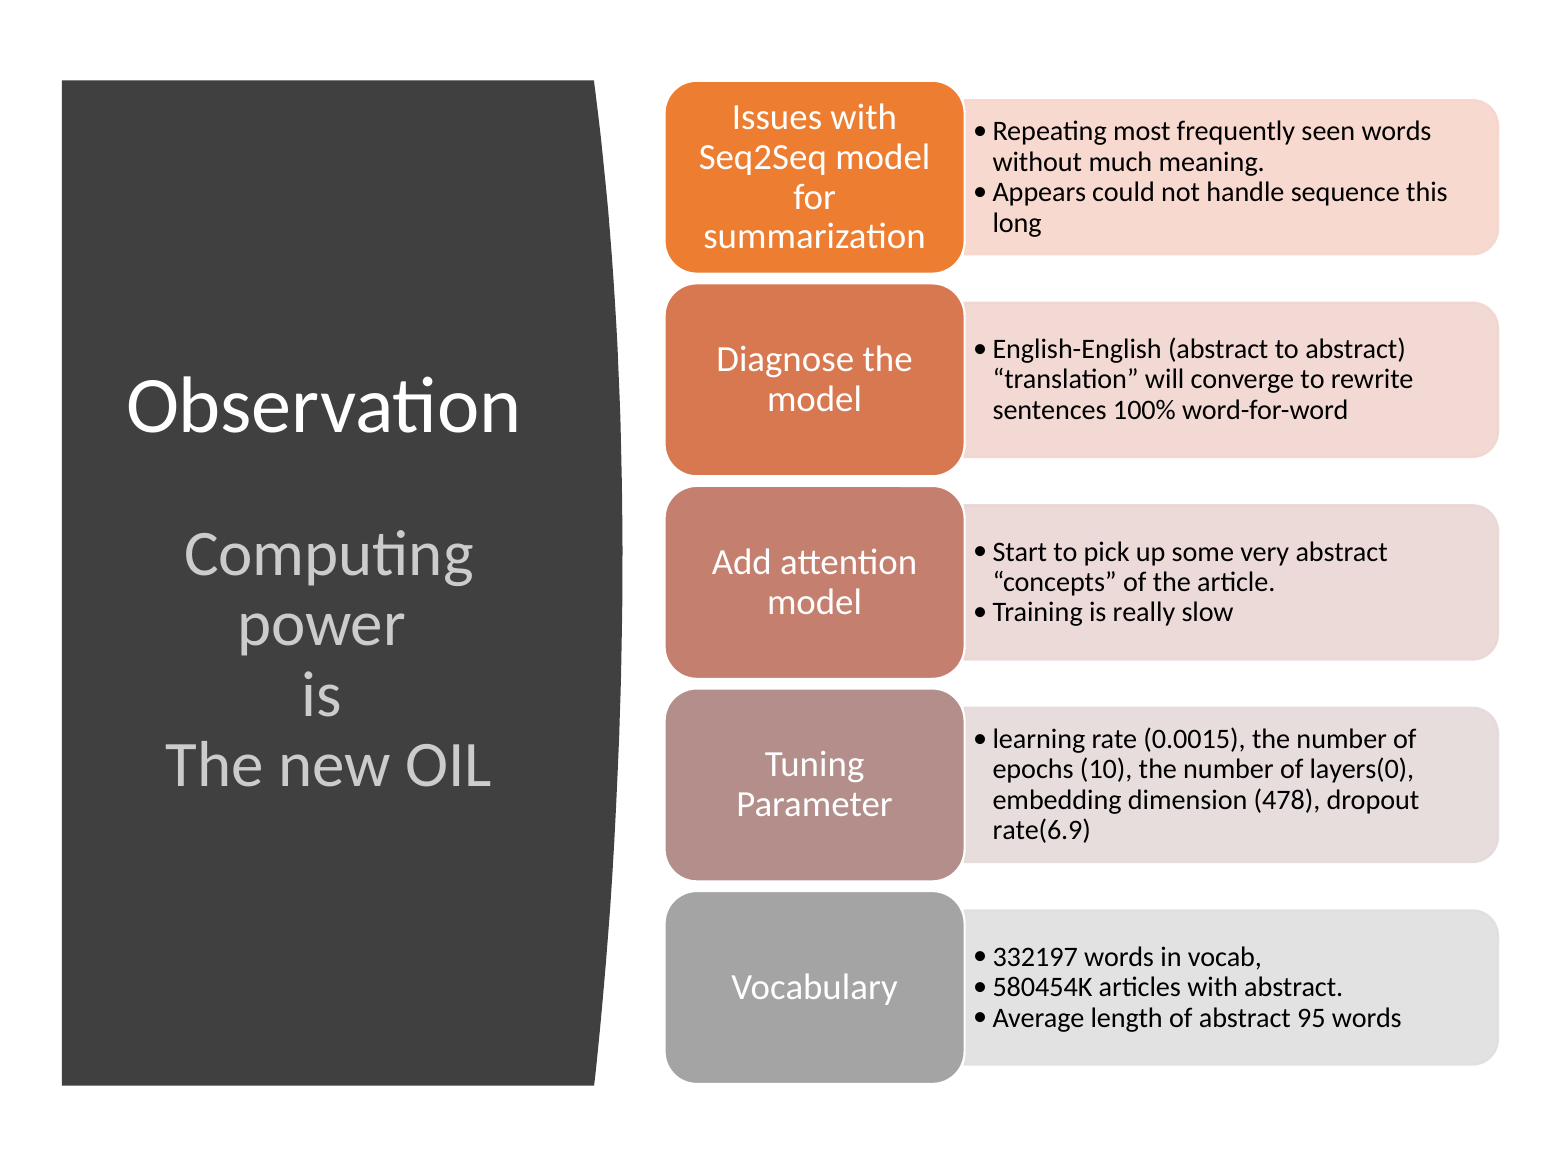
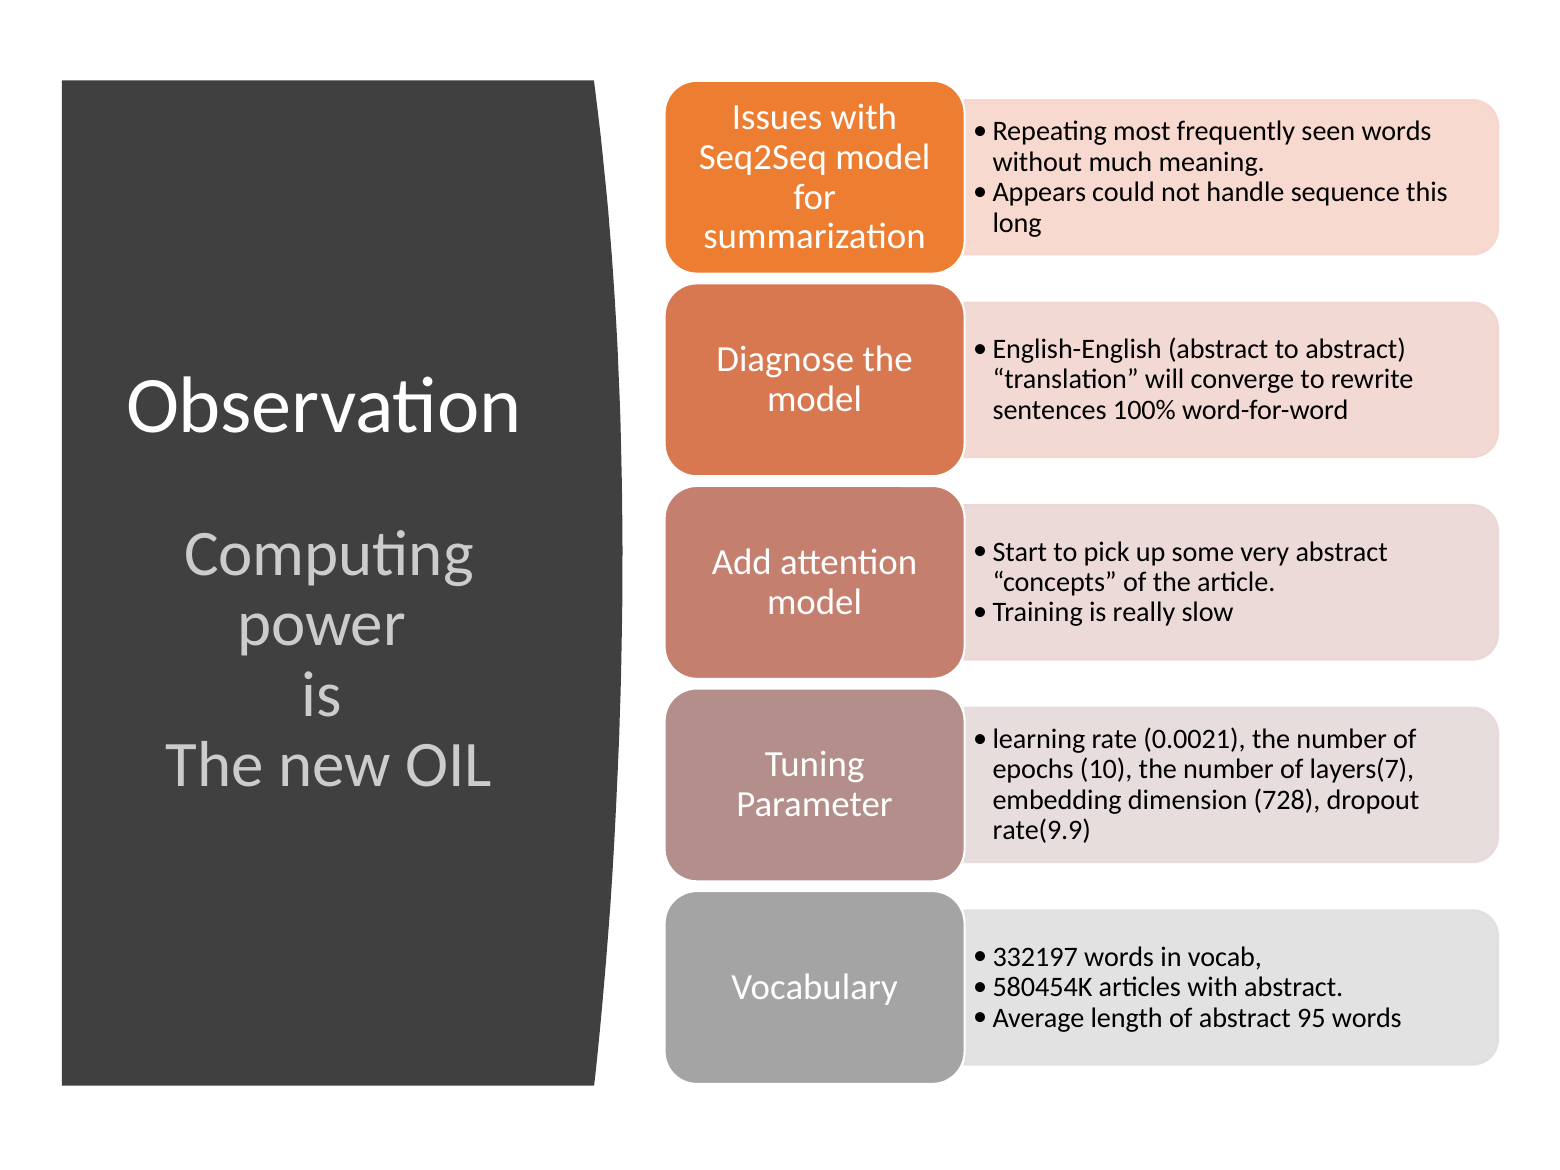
0.0015: 0.0015 -> 0.0021 (1195, 739)
layers(0: layers(0 -> layers(7 (1362, 770)
478: 478 -> 728 (1287, 800)
rate(6.9: rate(6.9 -> rate(9.9 (1042, 830)
